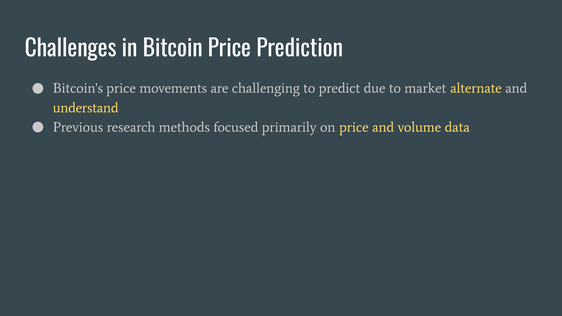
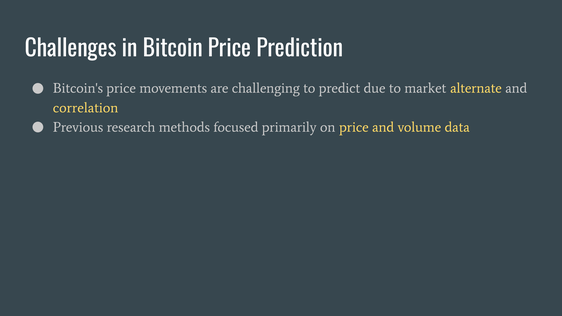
understand: understand -> correlation (86, 108)
